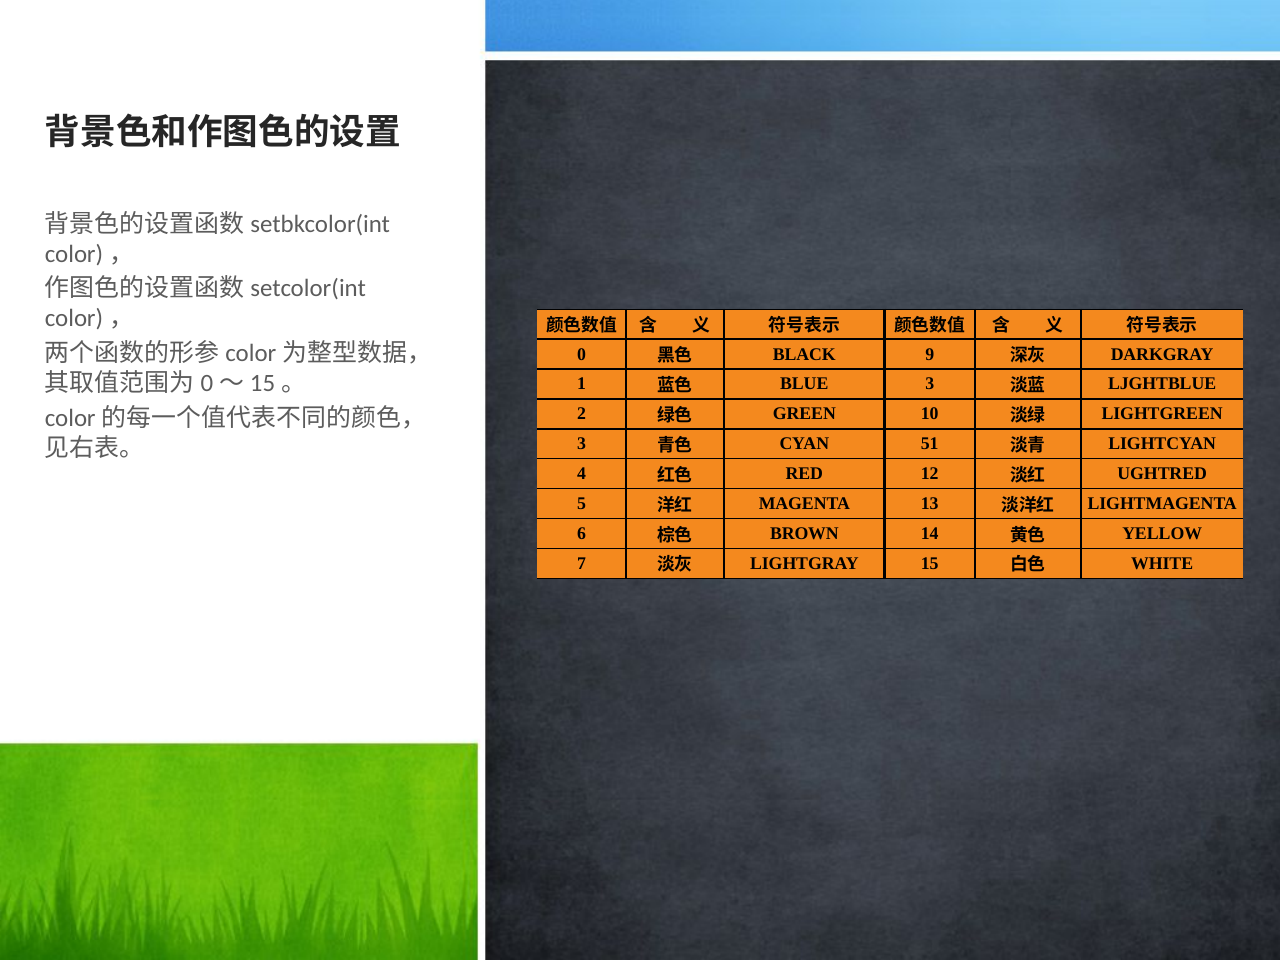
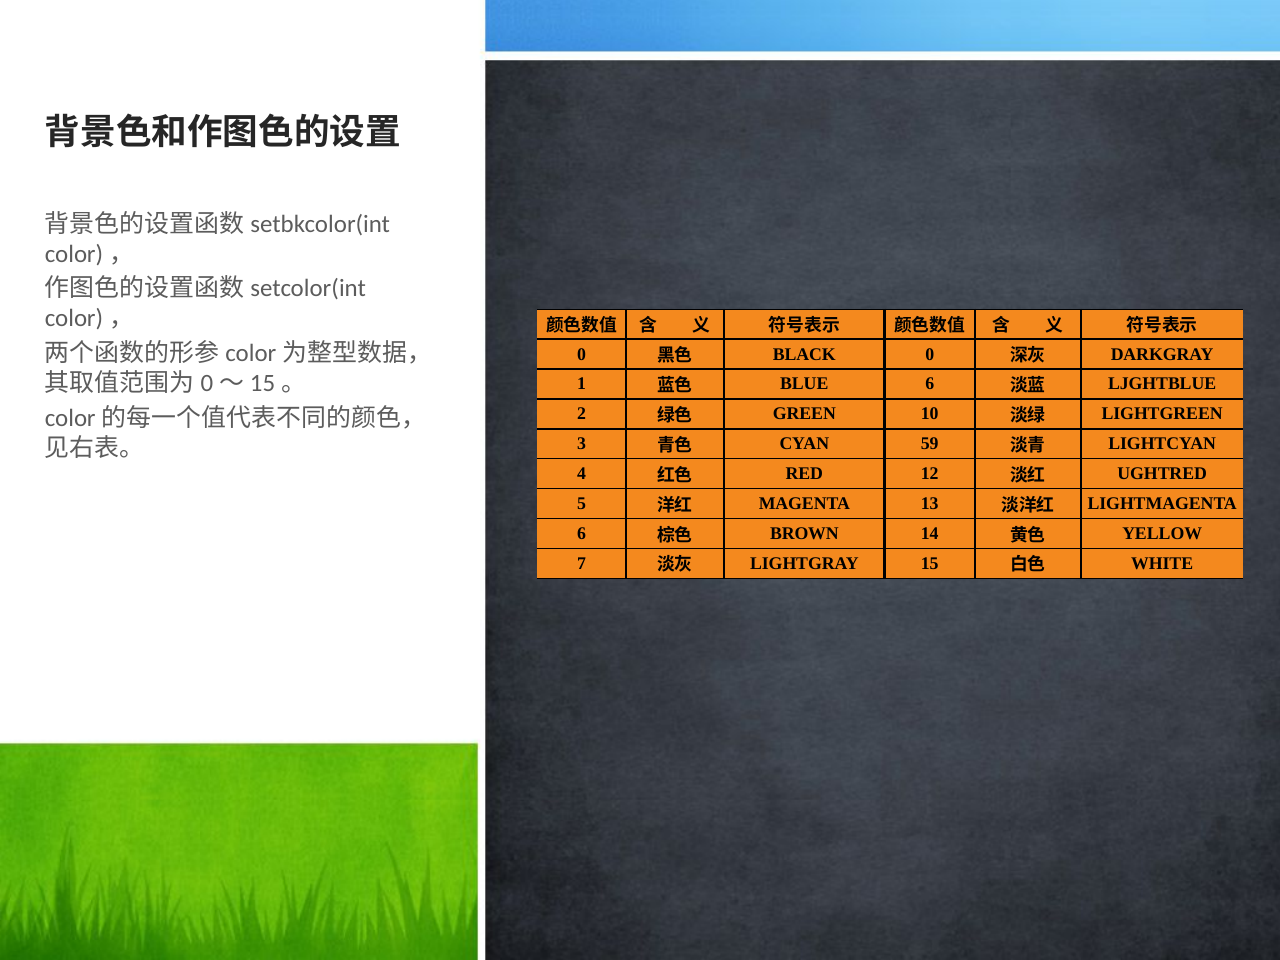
BLACK 9: 9 -> 0 (930, 354)
BLUE 3: 3 -> 6 (930, 384)
51: 51 -> 59 (930, 444)
